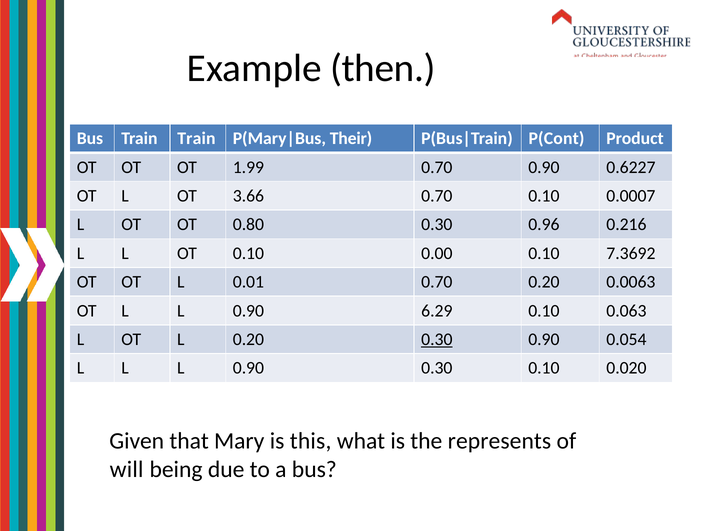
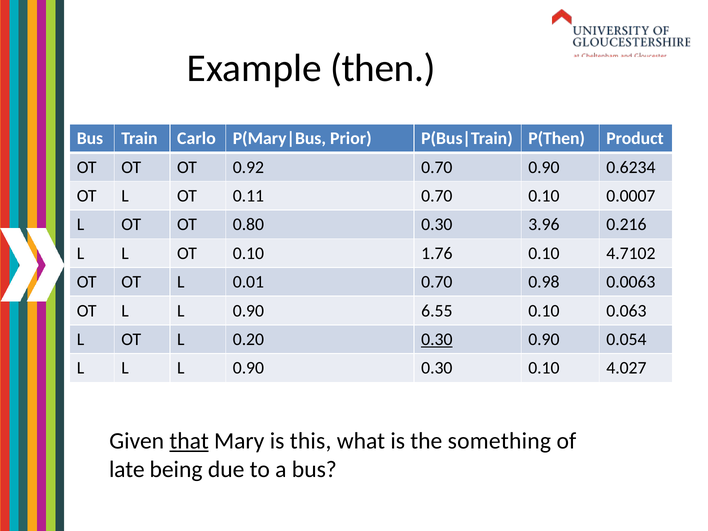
Train Train: Train -> Carlo (196, 138)
Their: Their -> Prior (351, 138)
P(Cont: P(Cont -> P(Then (557, 138)
1.99: 1.99 -> 0.92 (248, 167)
0.6227: 0.6227 -> 0.6234 (631, 167)
3.66: 3.66 -> 0.11 (248, 196)
0.96: 0.96 -> 3.96 (544, 225)
0.00: 0.00 -> 1.76 (437, 253)
7.3692: 7.3692 -> 4.7102 (631, 253)
0.70 0.20: 0.20 -> 0.98 (544, 282)
6.29: 6.29 -> 6.55 (437, 311)
0.020: 0.020 -> 4.027 (626, 368)
that underline: none -> present (189, 441)
represents: represents -> something (499, 441)
will: will -> late (127, 469)
